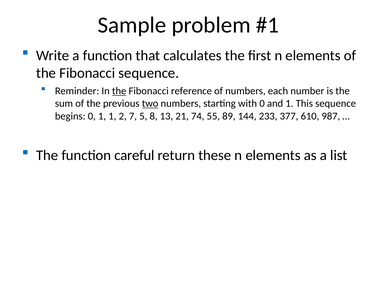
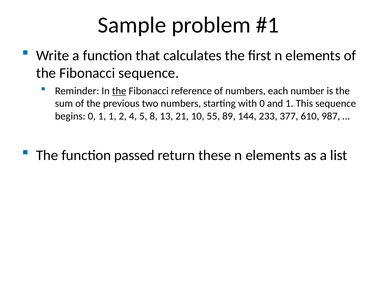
two underline: present -> none (150, 104)
7: 7 -> 4 (133, 116)
74: 74 -> 10 (198, 116)
careful: careful -> passed (134, 156)
